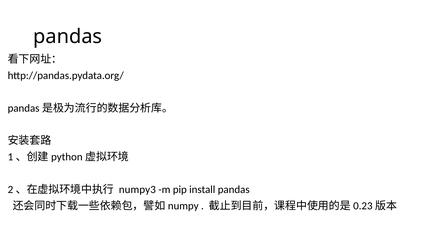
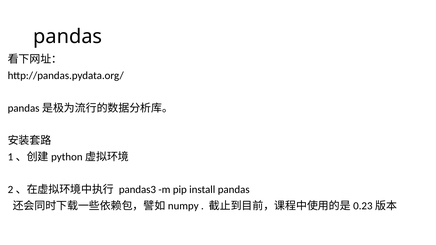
numpy3: numpy3 -> pandas3 (137, 190)
